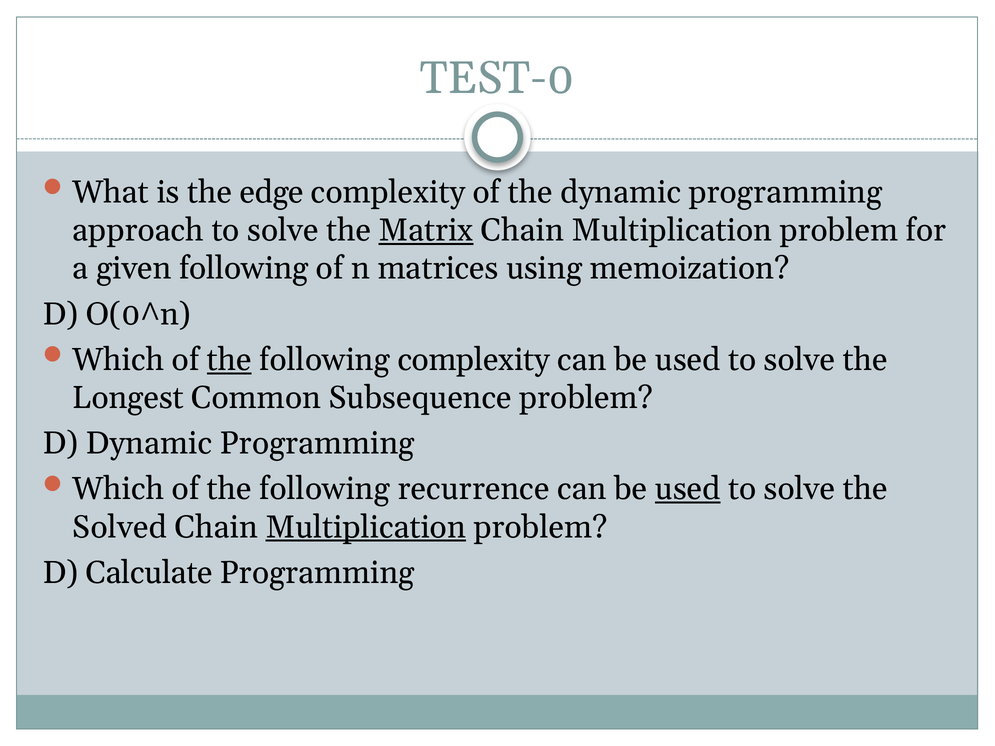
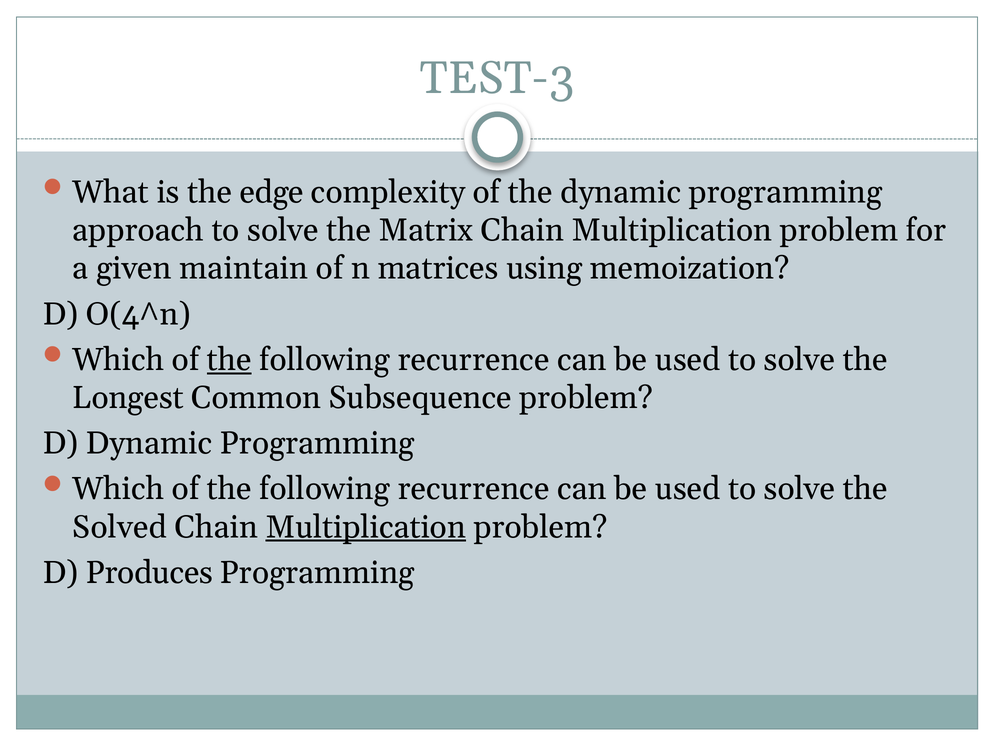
TEST-0: TEST-0 -> TEST-3 (497, 78)
Matrix underline: present -> none (426, 230)
given following: following -> maintain (244, 269)
O(0^n: O(0^n -> O(4^n (138, 314)
complexity: complexity -> recurrence (473, 360)
used underline: present -> none (688, 489)
Calculate: Calculate -> Produces (149, 573)
